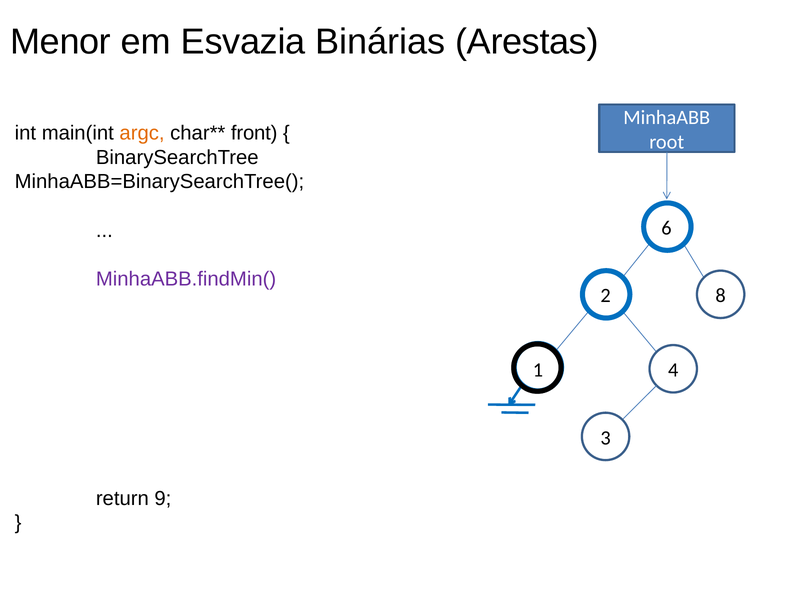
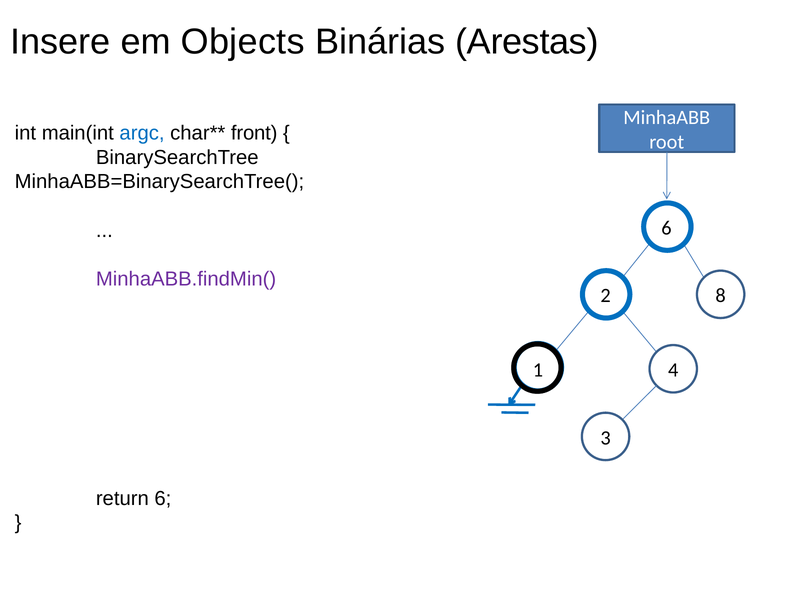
Menor: Menor -> Insere (60, 42)
Esvazia: Esvazia -> Objects (243, 42)
argc colour: orange -> blue (142, 133)
return 9: 9 -> 6 (163, 498)
